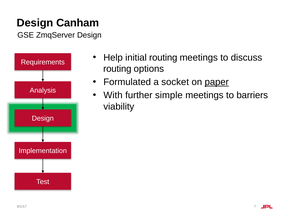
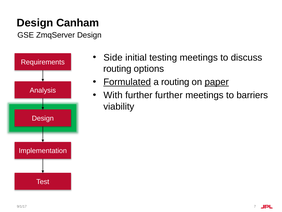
Help: Help -> Side (113, 57)
initial routing: routing -> testing (163, 57)
Formulated underline: none -> present (127, 82)
a socket: socket -> routing (175, 82)
further simple: simple -> further (169, 95)
